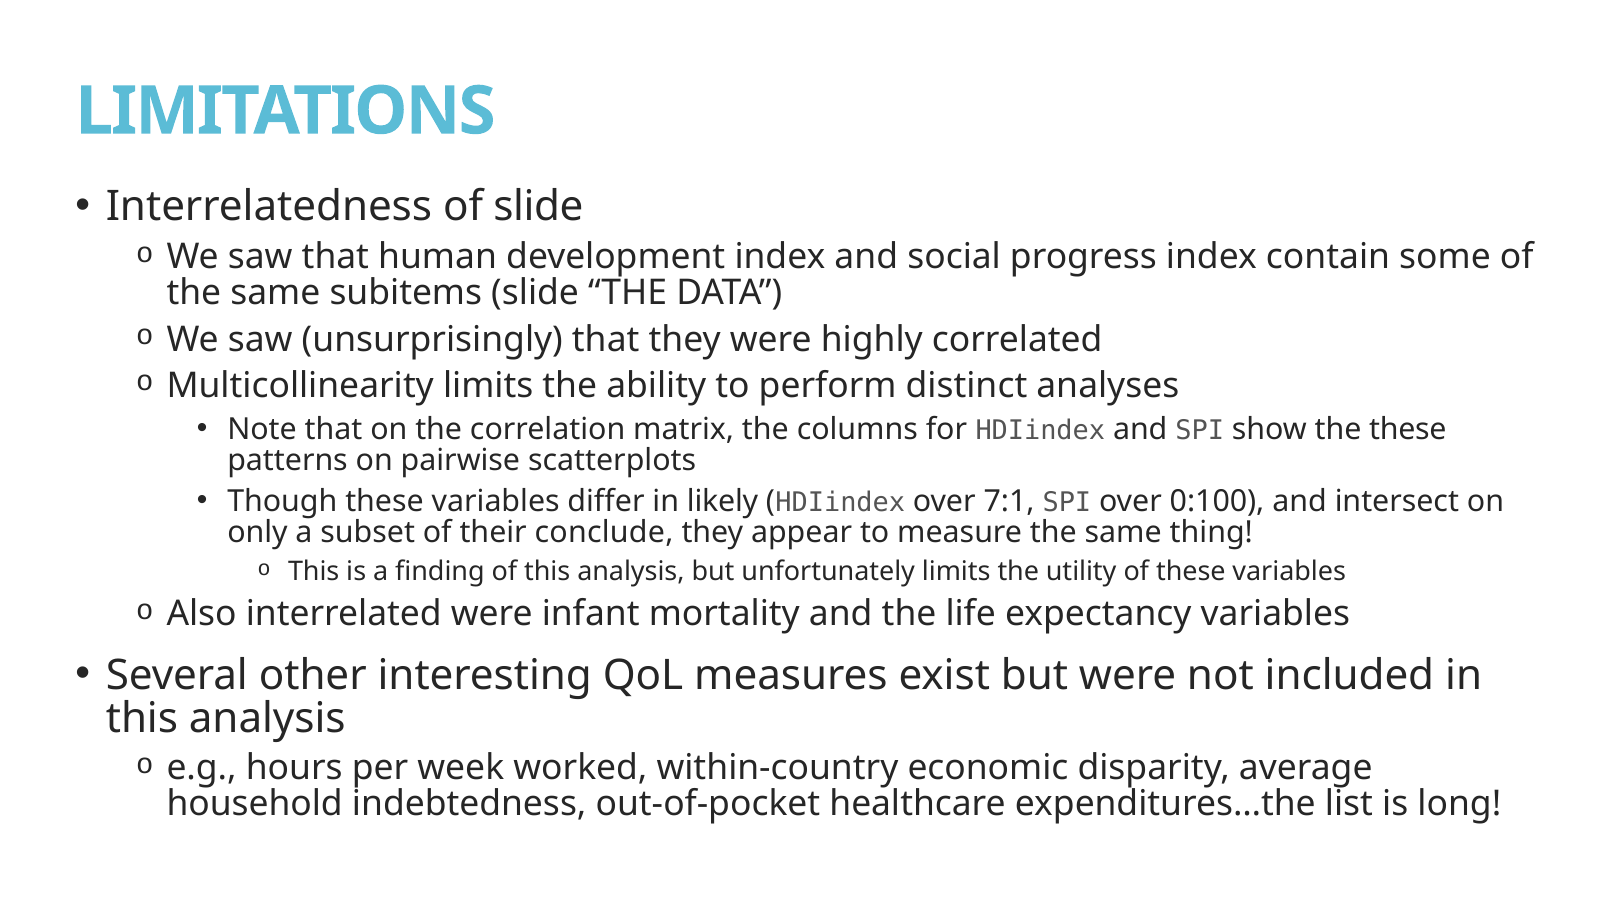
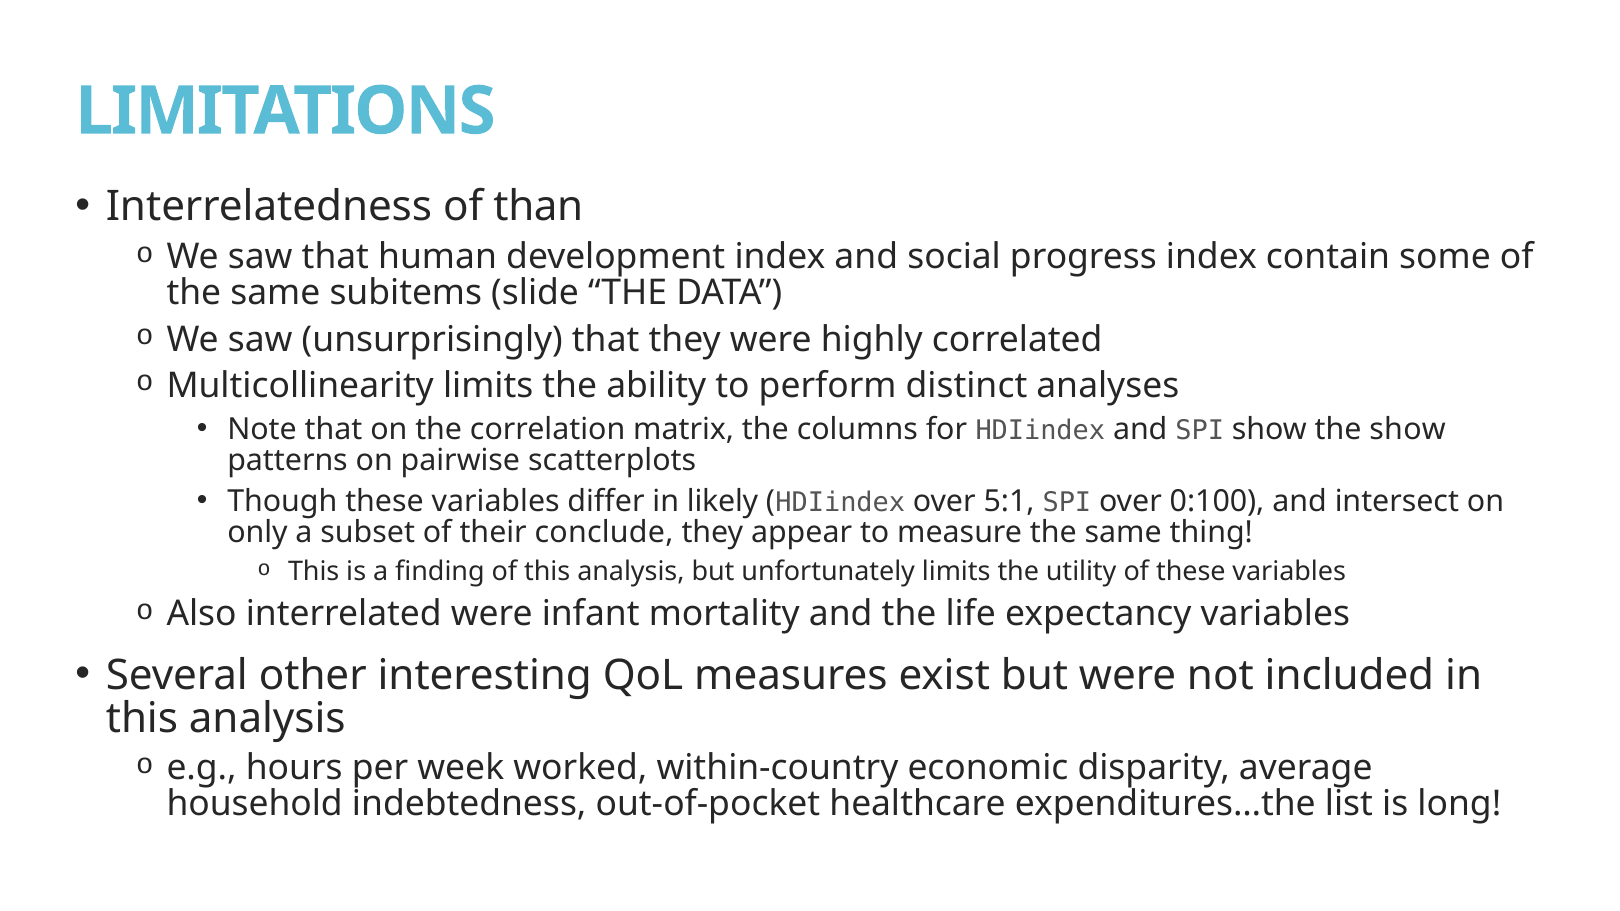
of slide: slide -> than (538, 207)
the these: these -> show (1408, 430)
7:1: 7:1 -> 5:1 (1009, 502)
